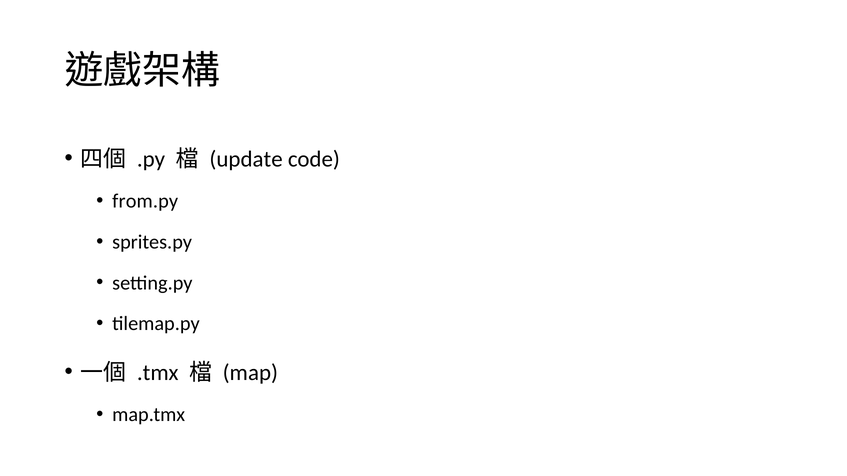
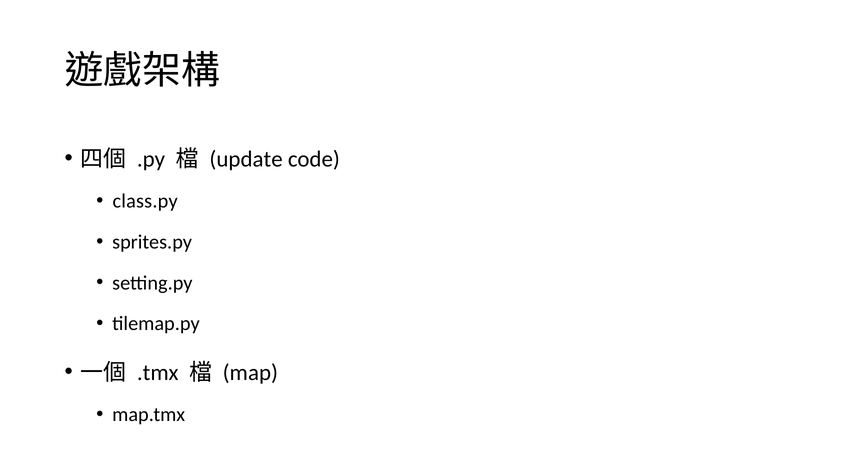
from.py: from.py -> class.py (145, 201)
